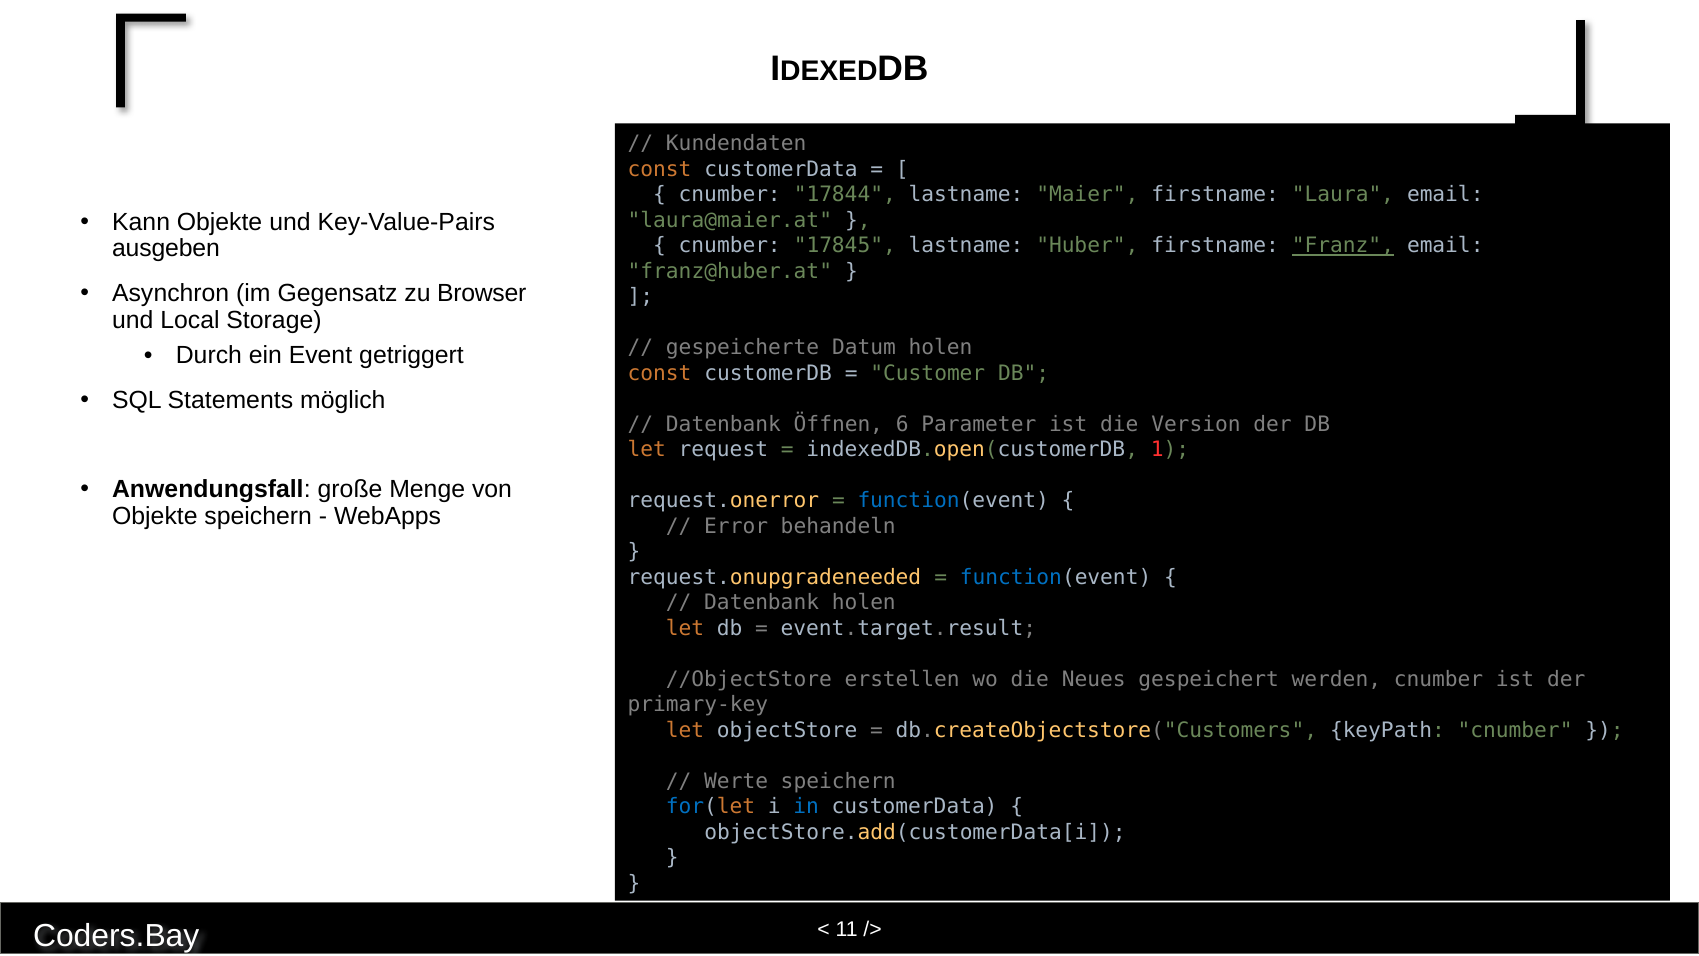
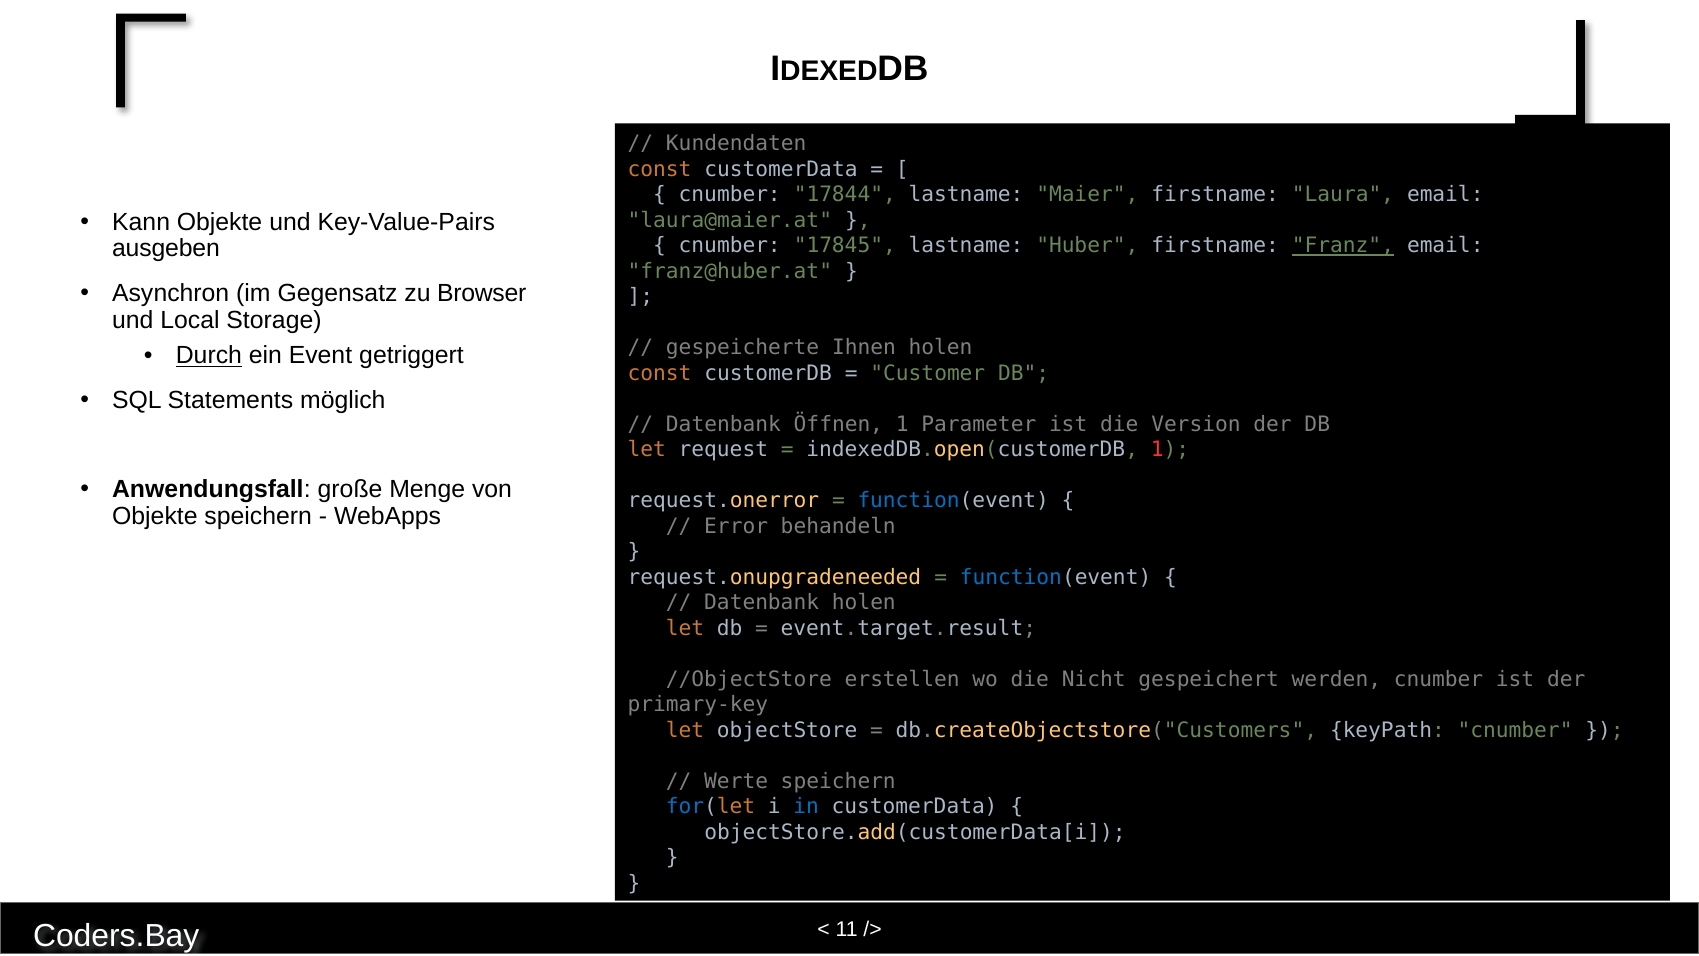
Datum: Datum -> Ihnen (864, 348)
Durch underline: none -> present (209, 356)
Öffnen 6: 6 -> 1 (902, 424)
Neues: Neues -> Nicht (1094, 679)
